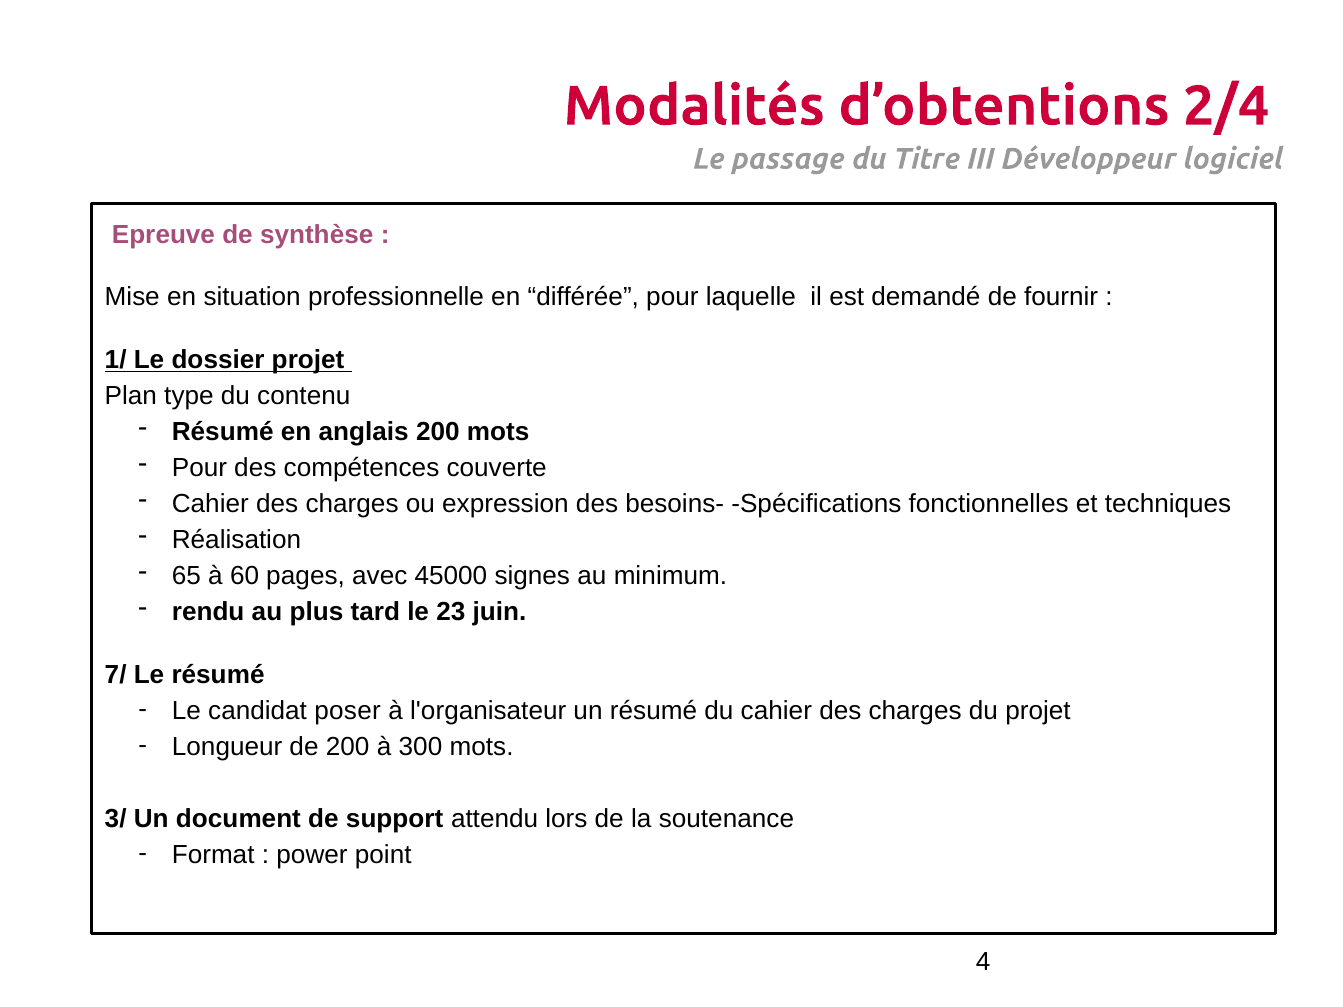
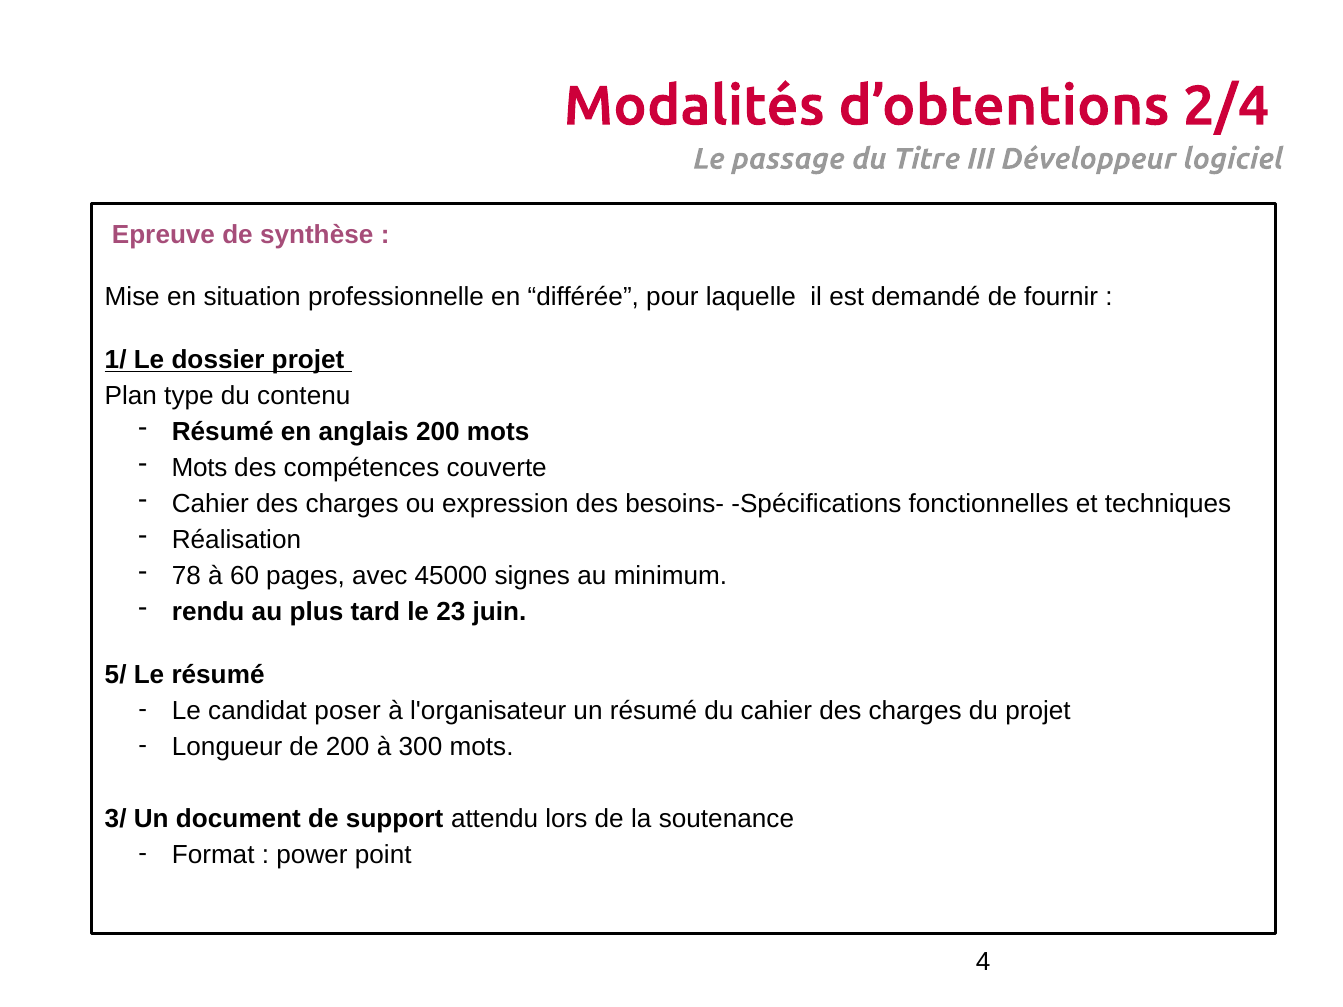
Pour: Pour -> Mots (200, 468)
65: 65 -> 78 (186, 576)
7/: 7/ -> 5/ (116, 675)
